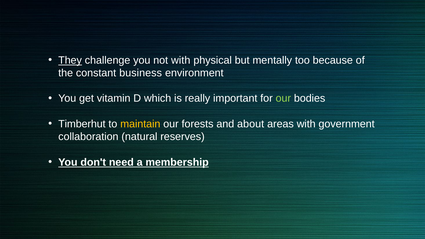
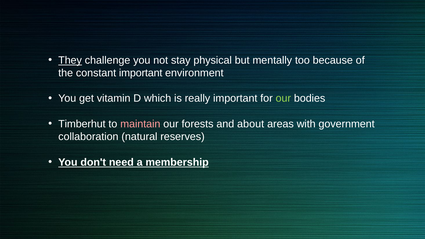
not with: with -> stay (181, 60)
constant business: business -> important (141, 73)
maintain colour: yellow -> pink (140, 124)
